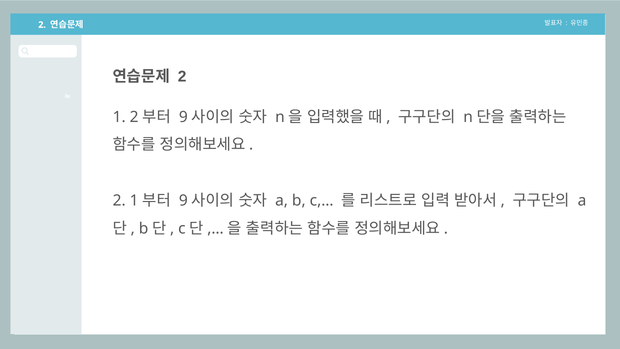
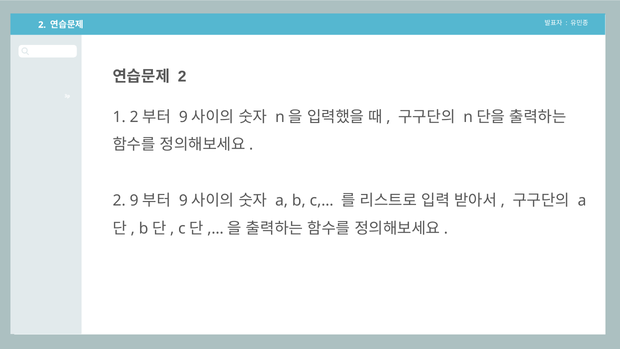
1: 1 -> 9 (134, 201)
